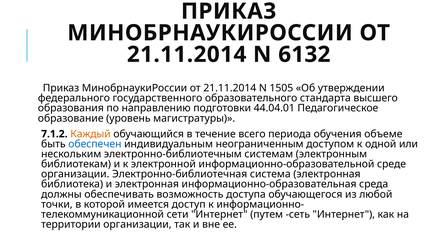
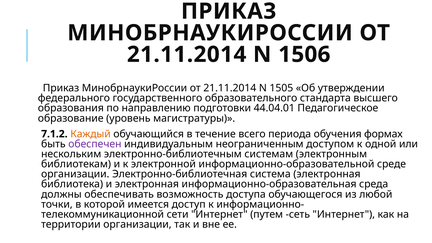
6132: 6132 -> 1506 (304, 54)
объеме: объеме -> формах (383, 134)
обеспечен colour: blue -> purple (95, 144)
